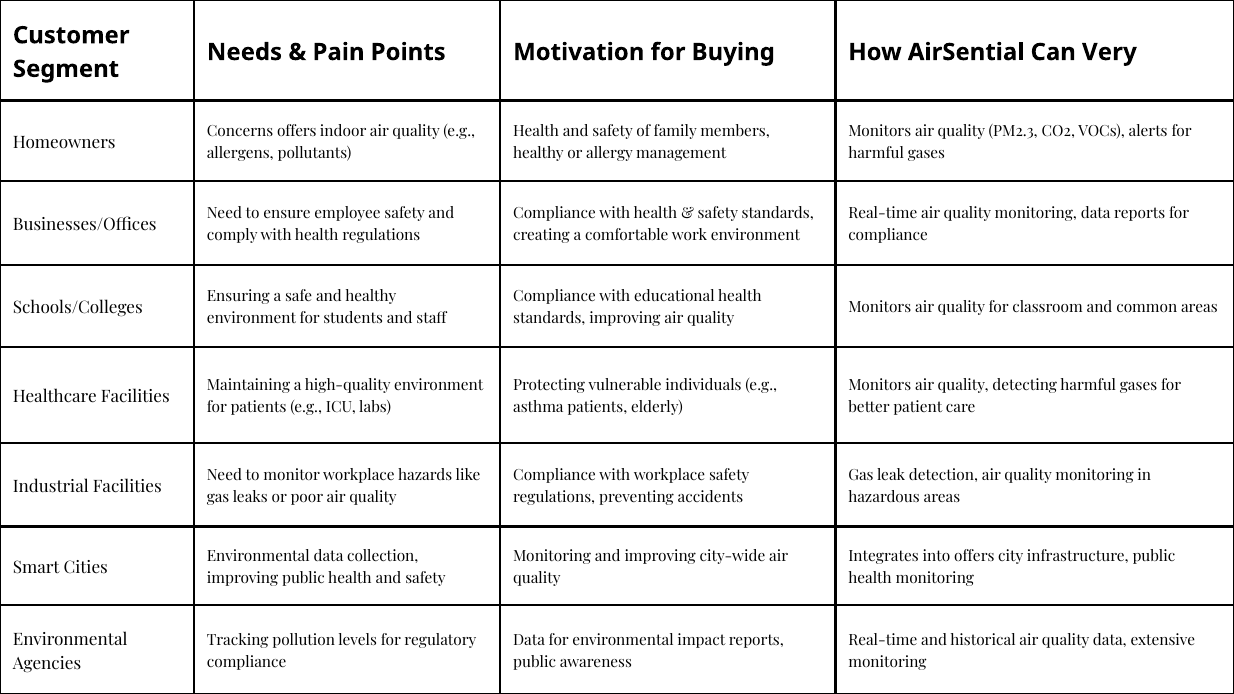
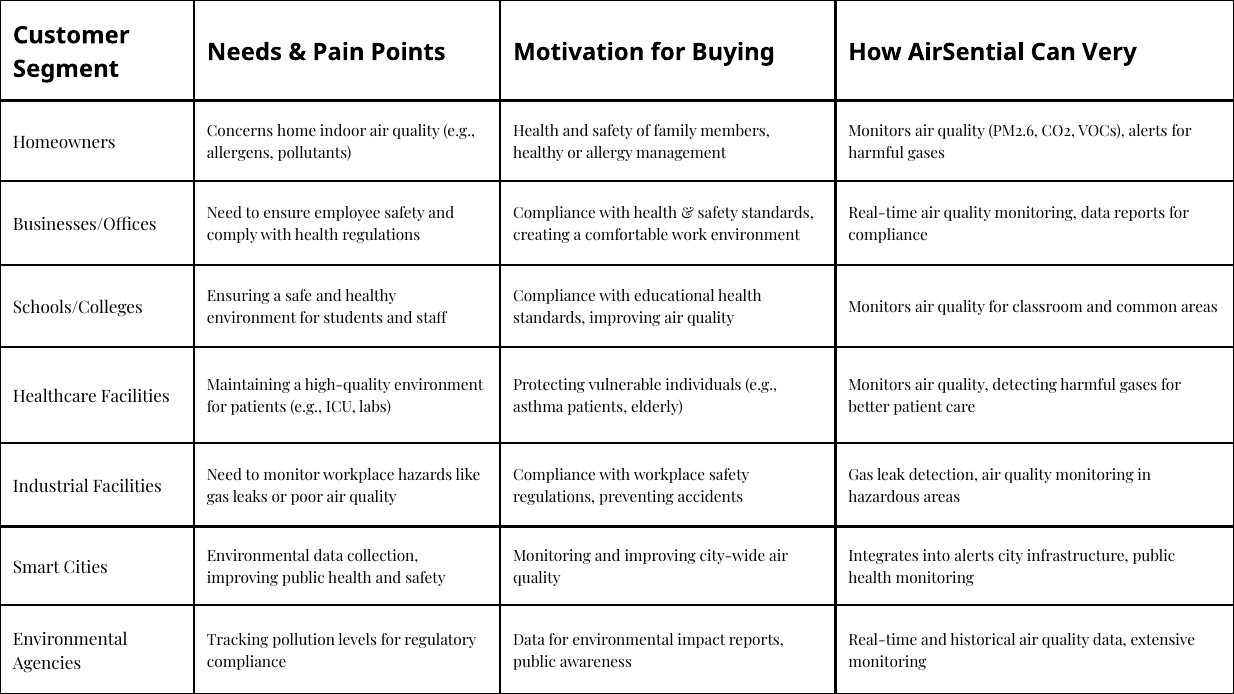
Concerns offers: offers -> home (297, 132)
PM2.3: PM2.3 -> PM2.6 (1013, 132)
into offers: offers -> alerts (974, 557)
